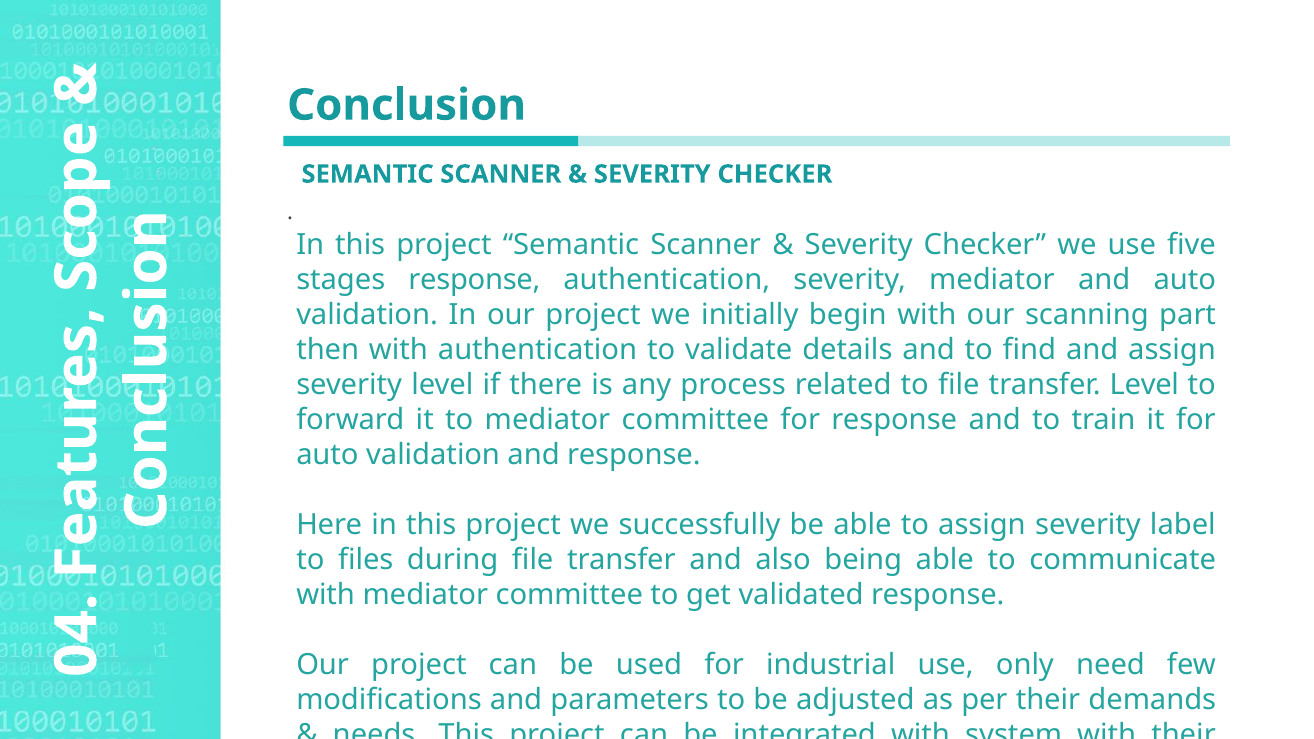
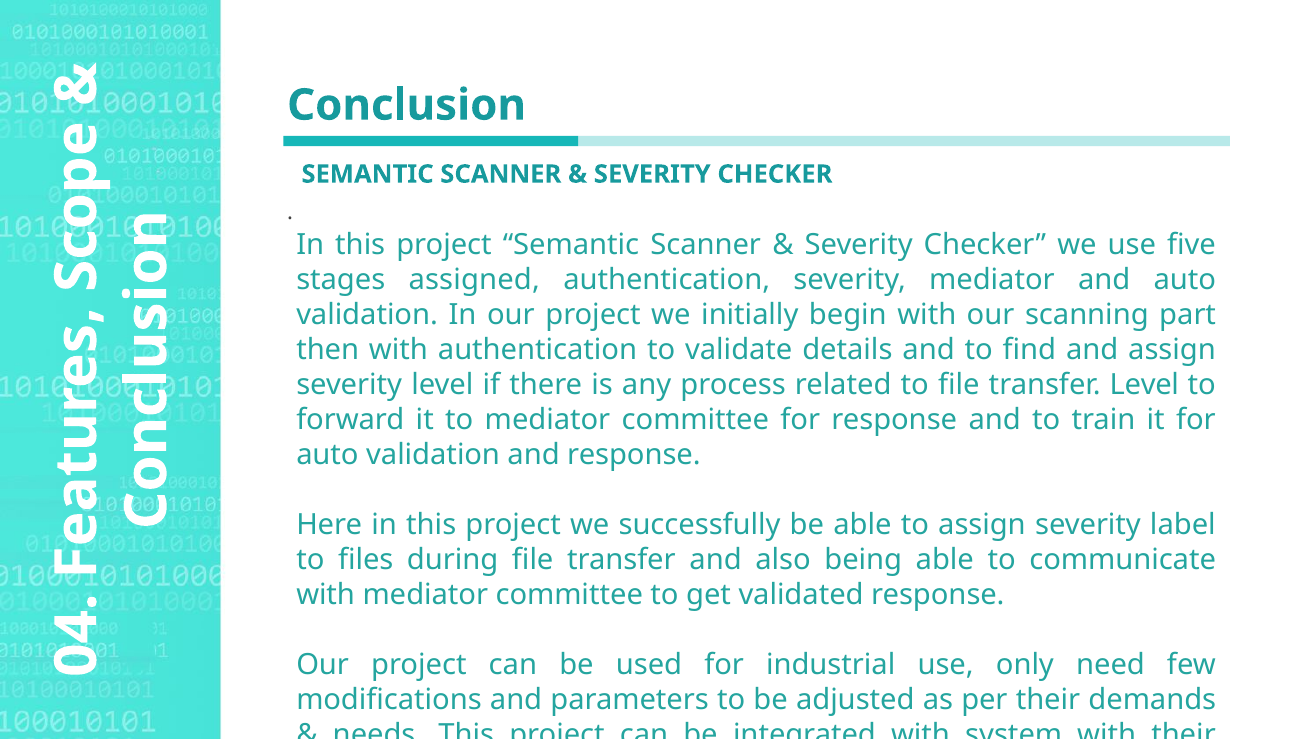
stages response: response -> assigned (474, 280)
